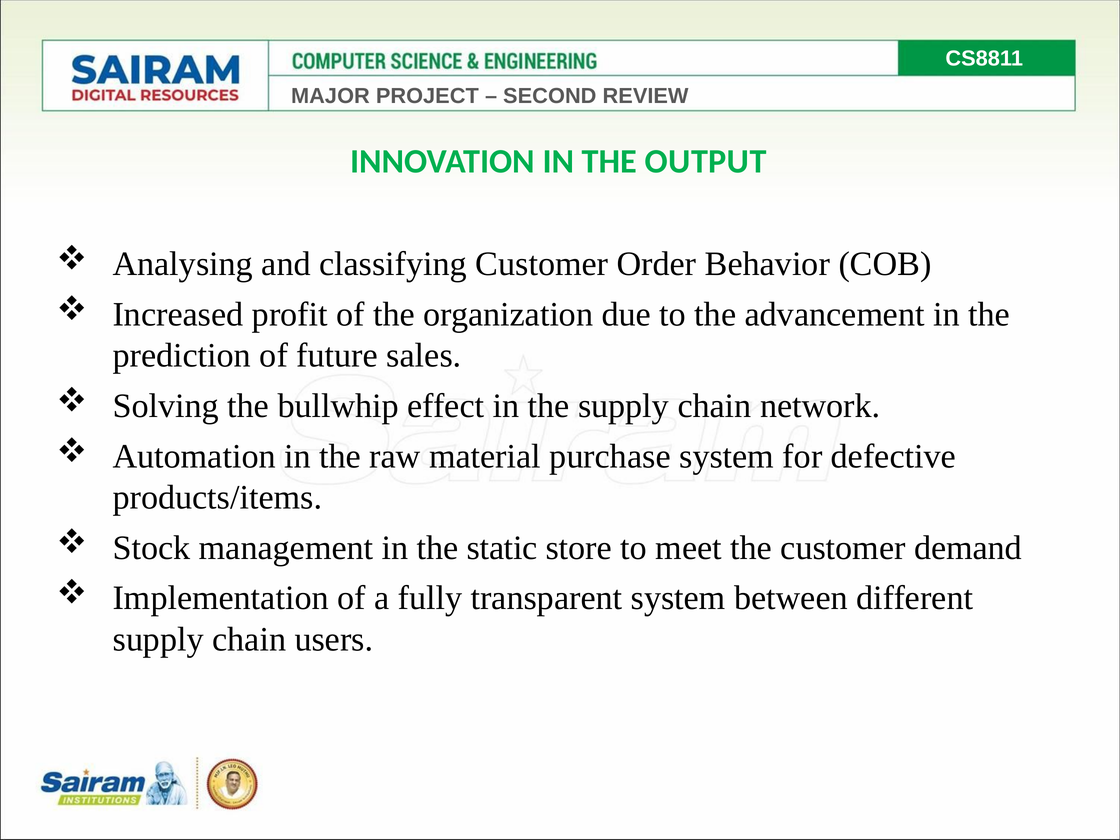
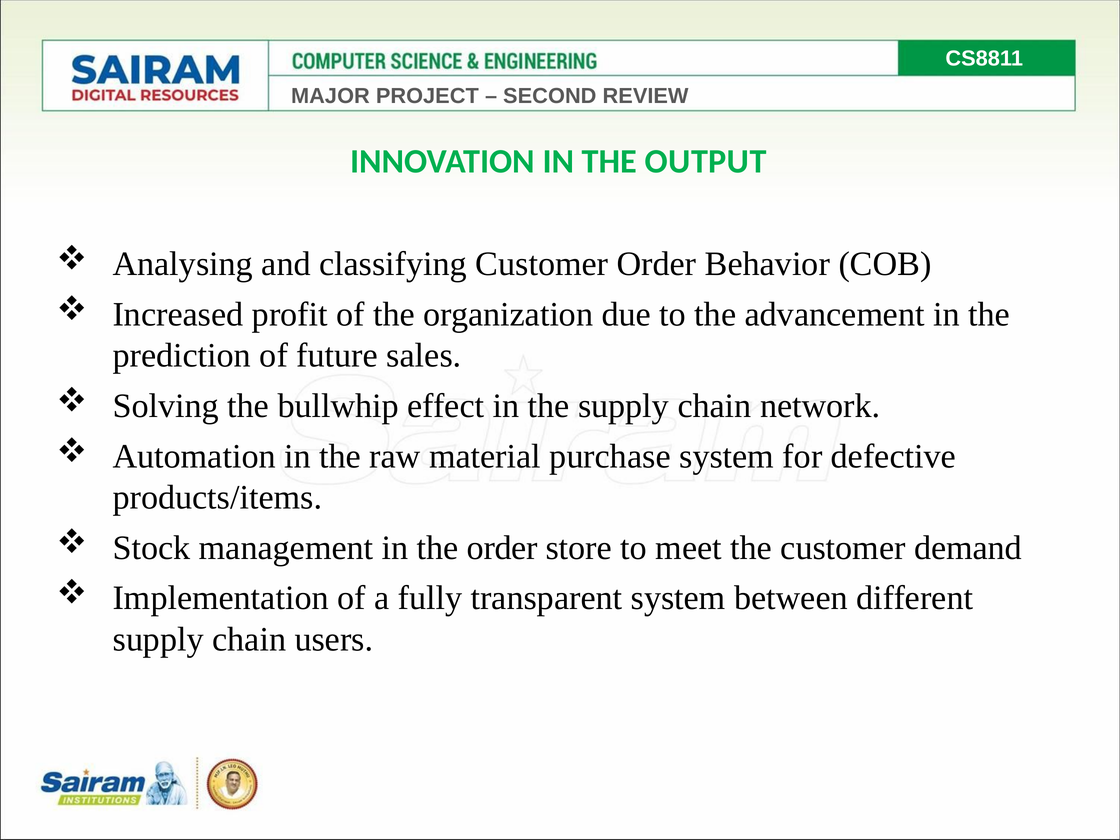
the static: static -> order (502, 548)
